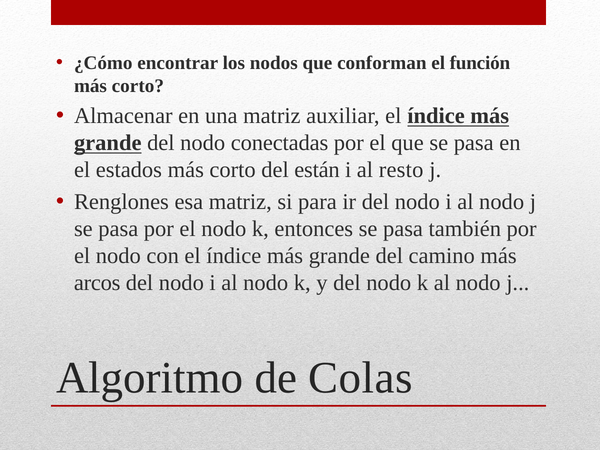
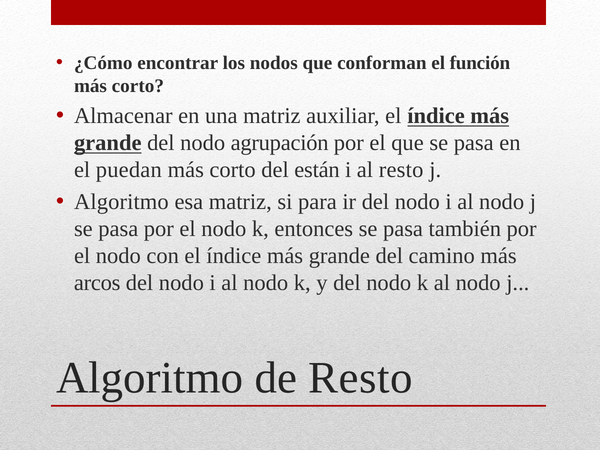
conectadas: conectadas -> agrupación (280, 143)
estados: estados -> puedan (129, 170)
Renglones: Renglones -> Algoritmo (121, 202)
de Colas: Colas -> Resto (360, 378)
